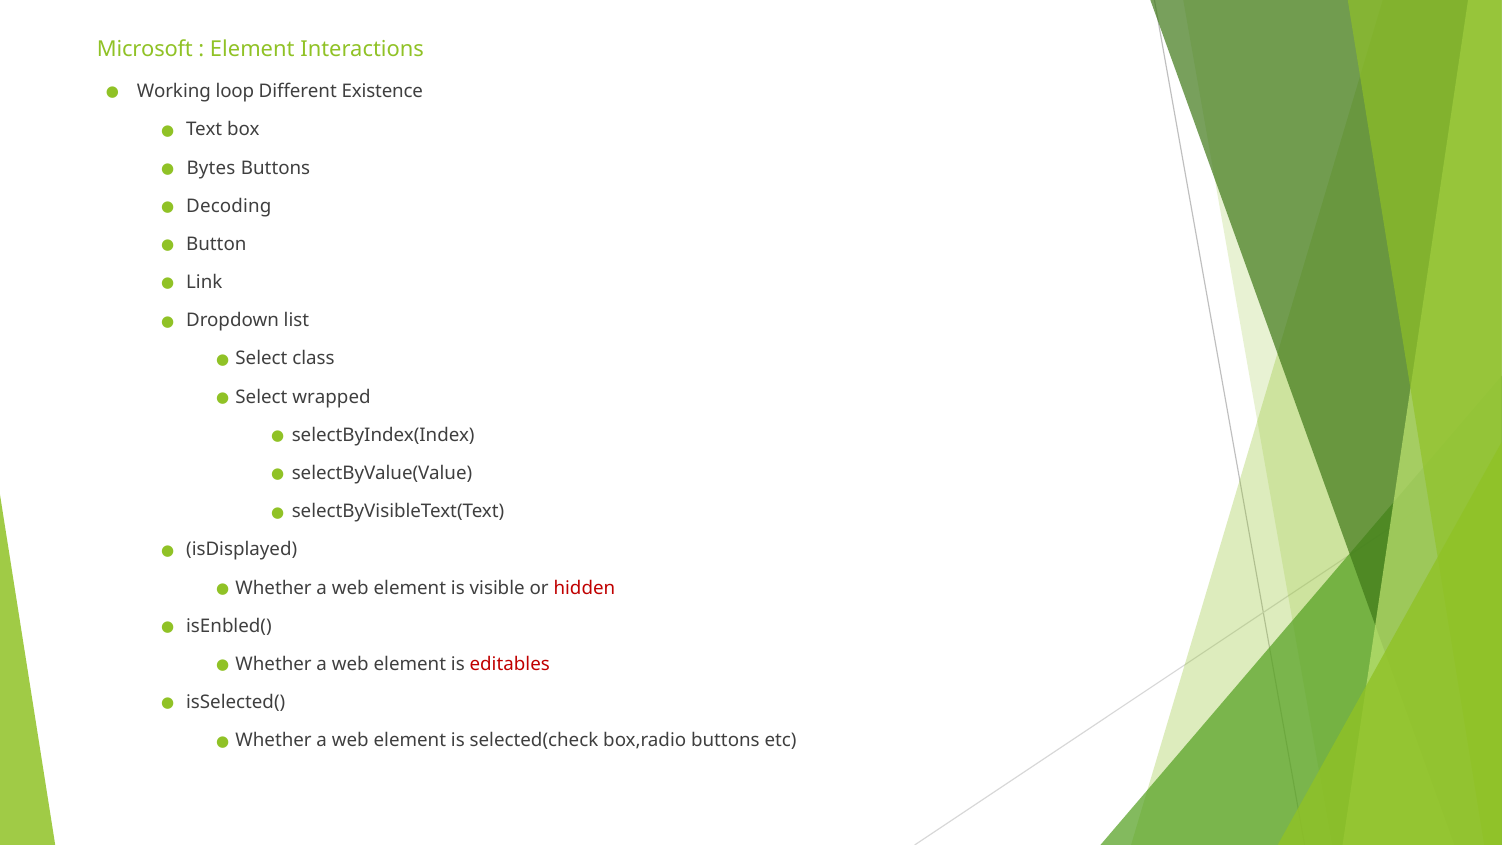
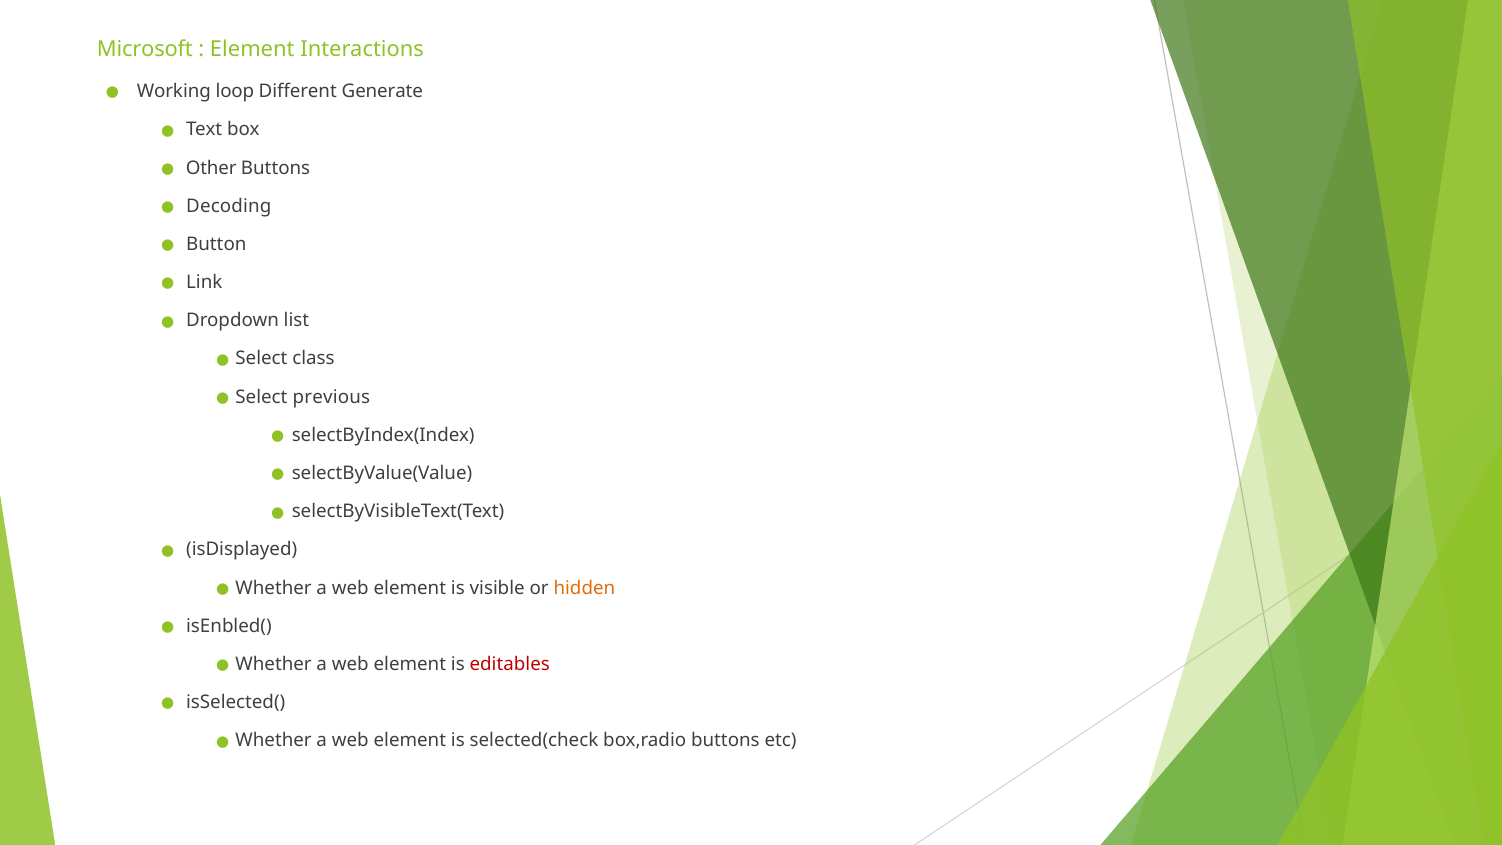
Existence: Existence -> Generate (382, 91)
Bytes: Bytes -> Other (211, 168)
wrapped: wrapped -> previous (331, 397)
hidden colour: red -> orange (584, 588)
